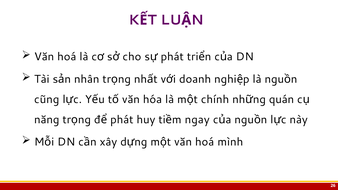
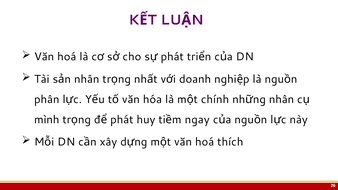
cũng: cũng -> phân (47, 99)
quán: quán -> nhân (282, 99)
năng: năng -> mình (47, 120)
mình: mình -> thích (230, 142)
